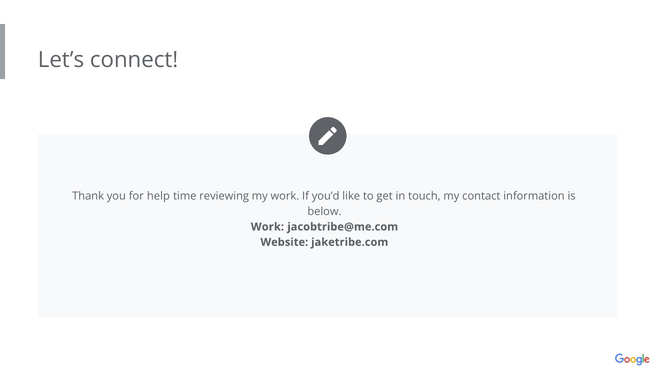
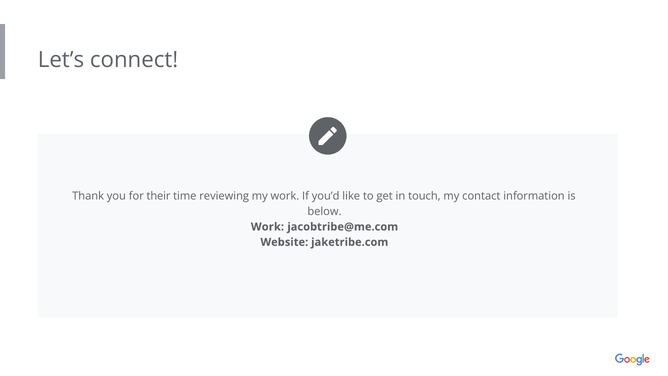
help: help -> their (159, 196)
